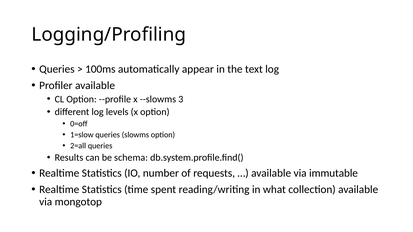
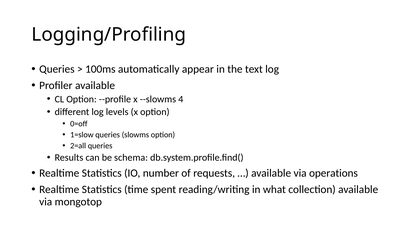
3: 3 -> 4 (181, 99)
immutable: immutable -> operations (333, 174)
